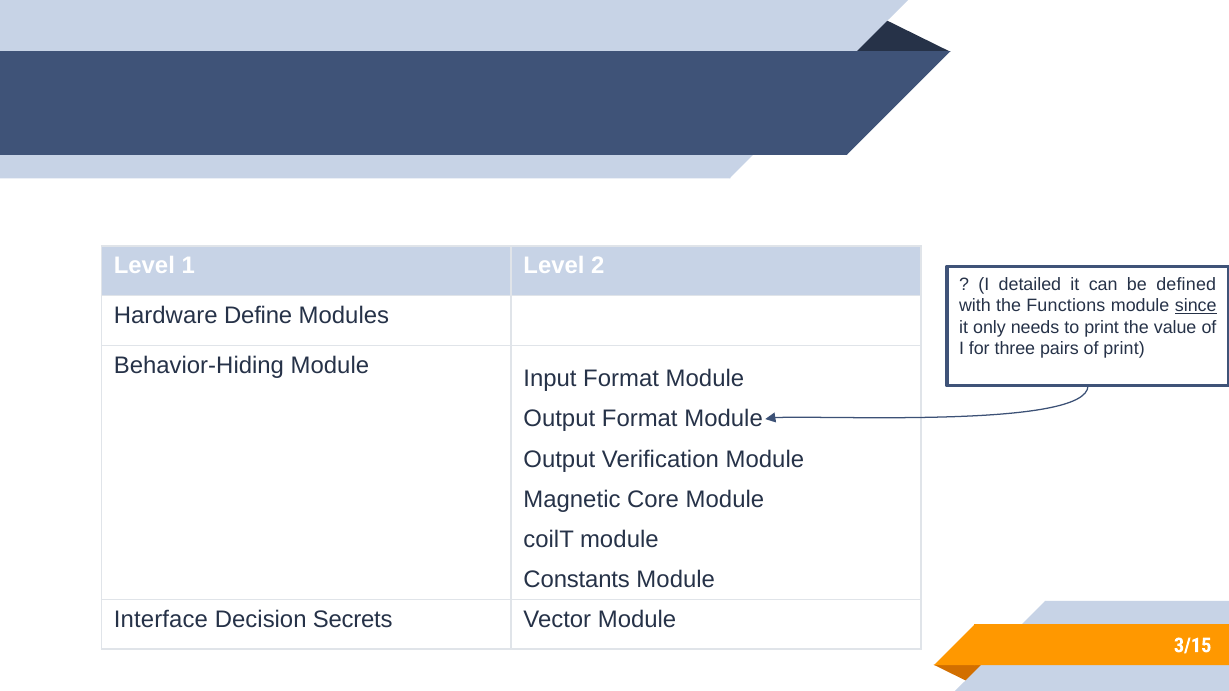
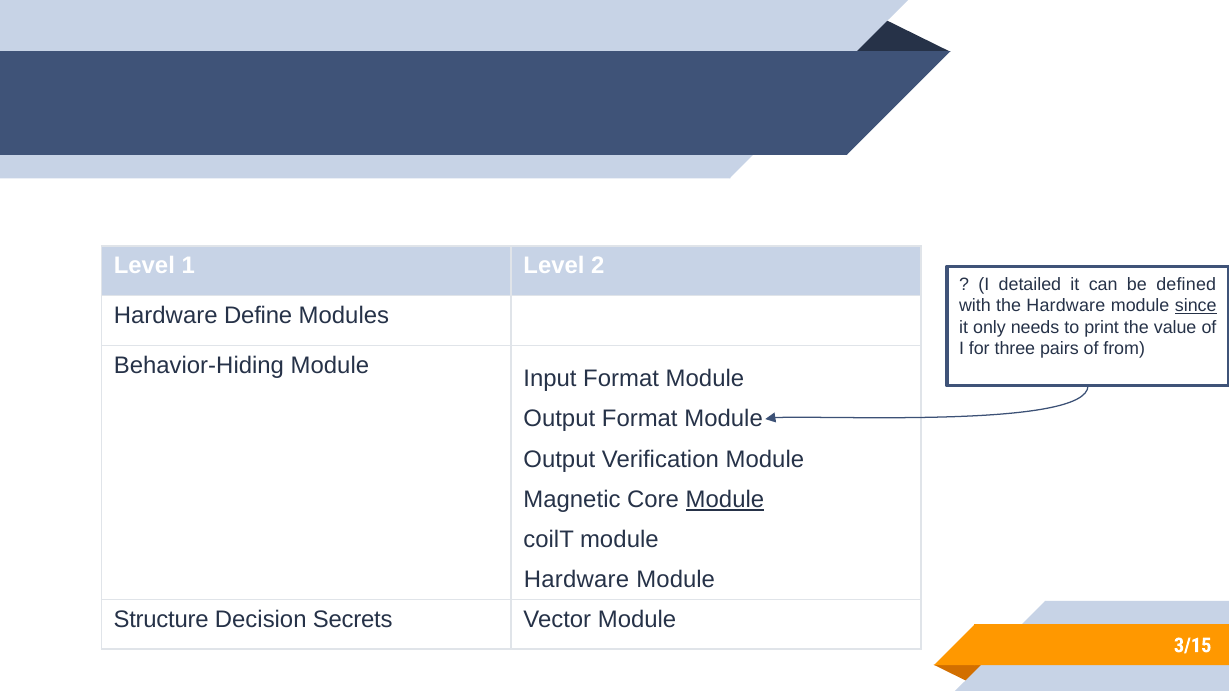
the Functions: Functions -> Hardware (1066, 306)
of print: print -> from (1124, 349)
Module underline: none -> present (725, 500)
Constants: Constants -> Hardware (577, 580)
Interface: Interface -> Structure (161, 620)
